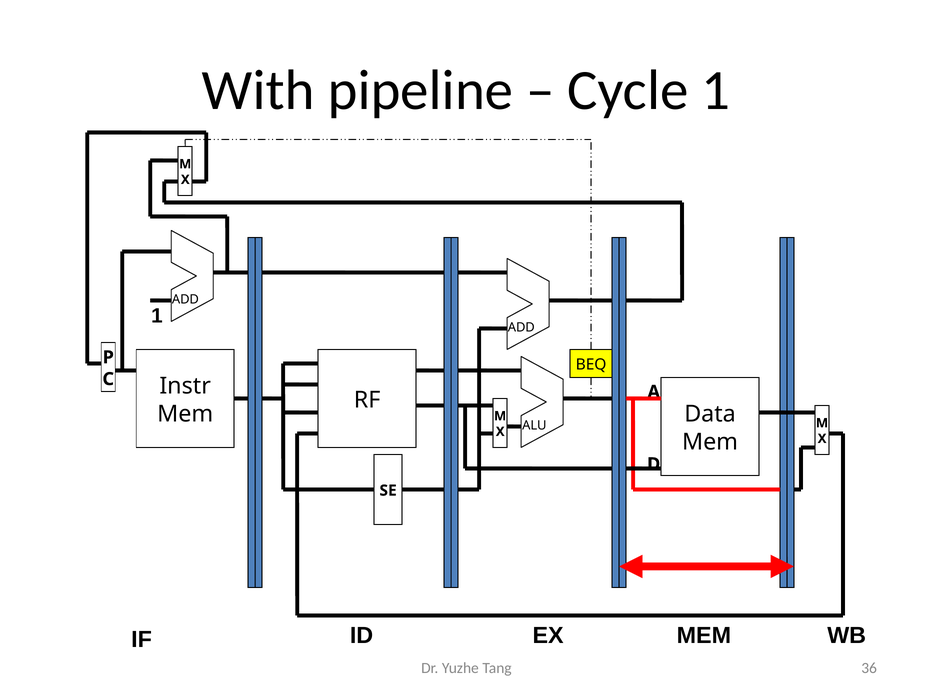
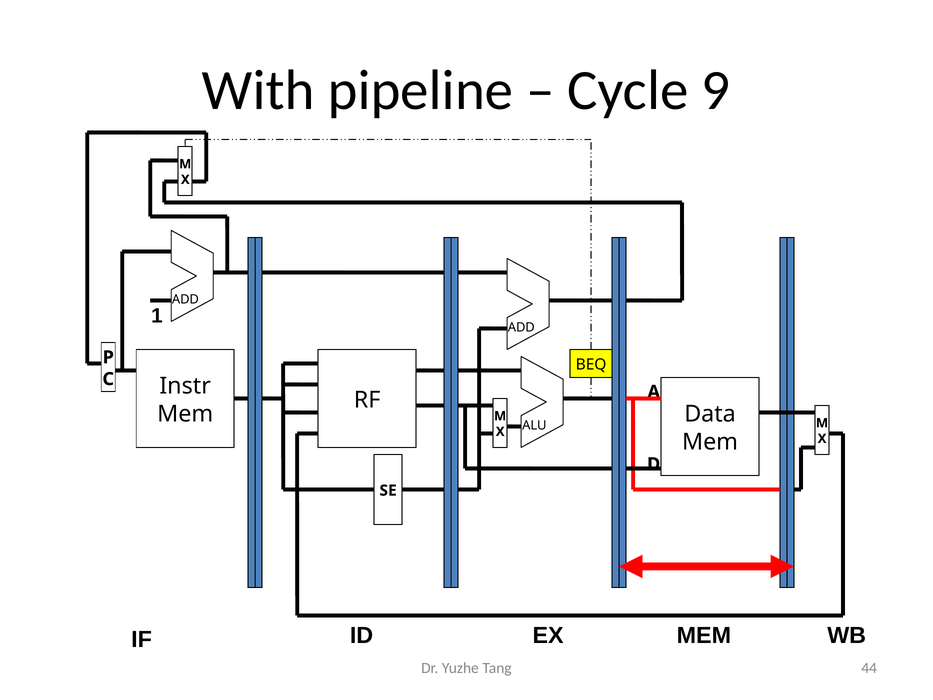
Cycle 1: 1 -> 9 (716, 90)
36: 36 -> 44 (869, 668)
